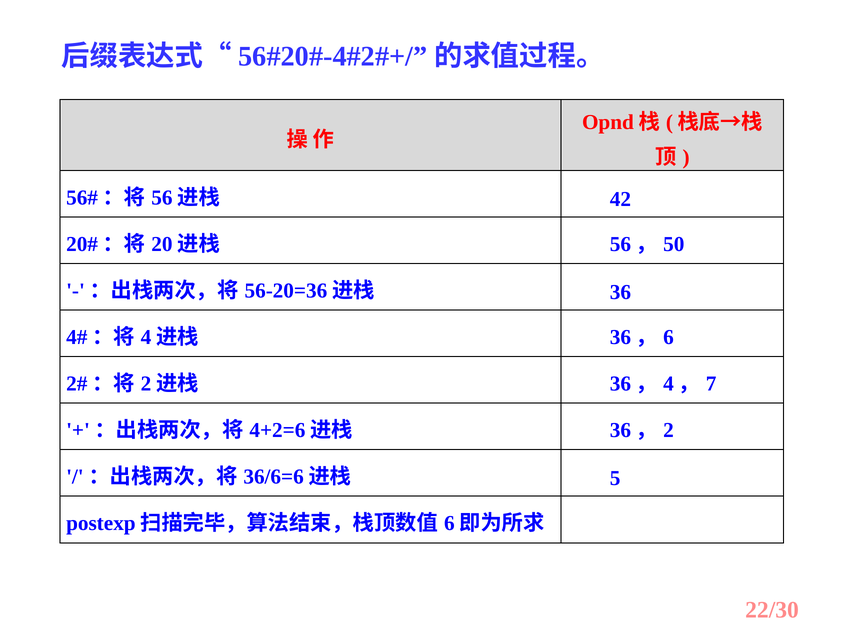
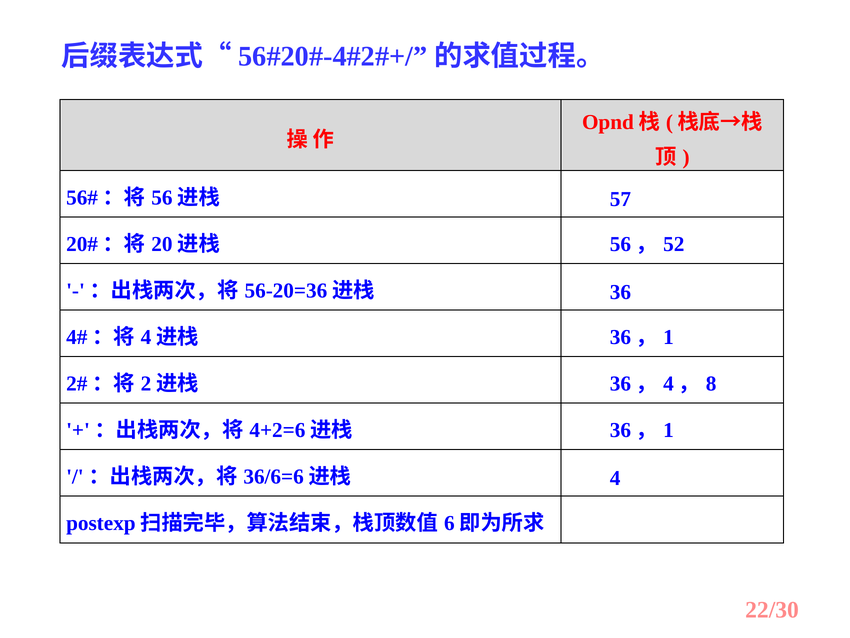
42: 42 -> 57 (620, 199)
50: 50 -> 52 (674, 244)
6: 6 -> 1 (668, 337)
7: 7 -> 8 (711, 383)
2: 2 -> 1 (668, 430)
5: 5 -> 4 (615, 478)
